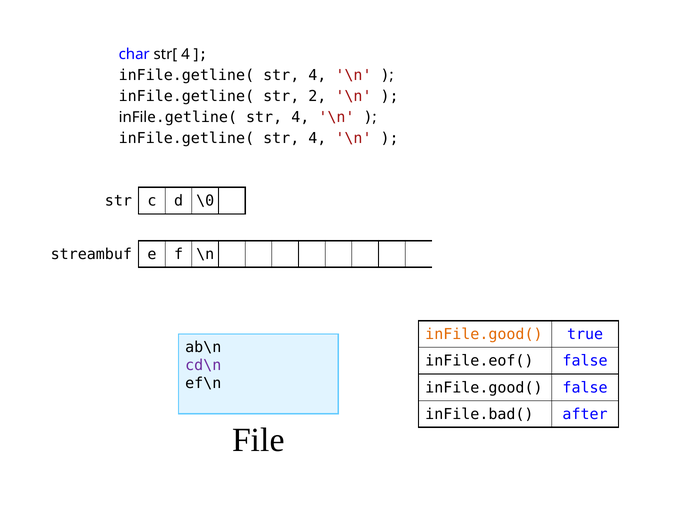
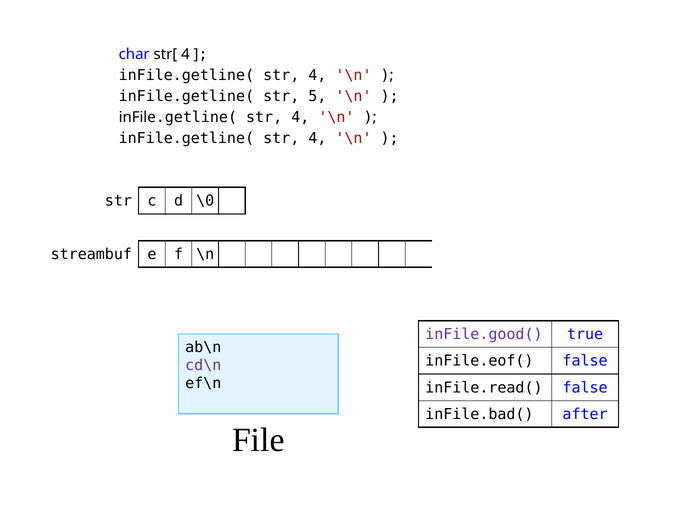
2: 2 -> 5 (317, 96)
inFile.good( colour: orange -> purple (484, 334)
inFile.good(: inFile.good( -> inFile.read( (484, 387)
